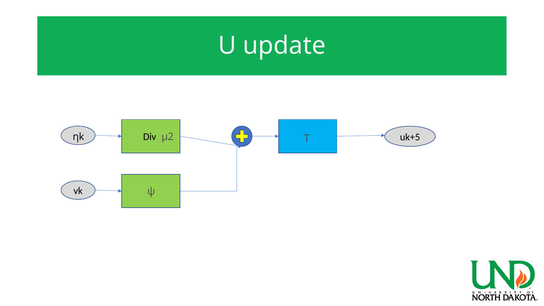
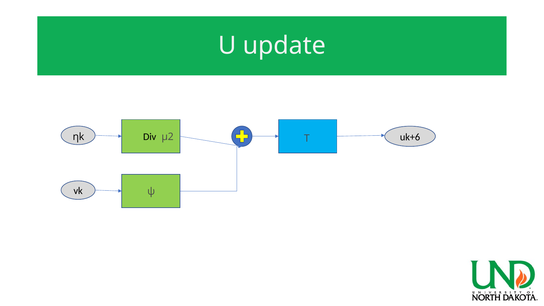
uk+5: uk+5 -> uk+6 (410, 137)
